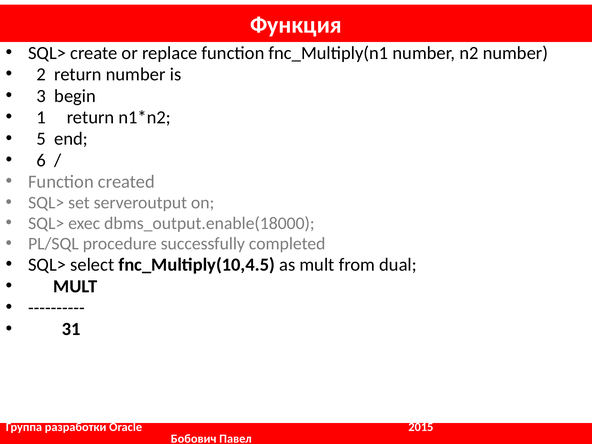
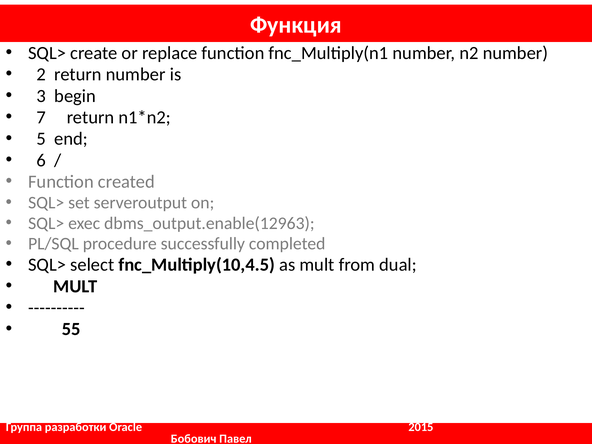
1: 1 -> 7 (41, 117)
dbms_output.enable(18000: dbms_output.enable(18000 -> dbms_output.enable(12963 (209, 223)
31: 31 -> 55 (71, 329)
